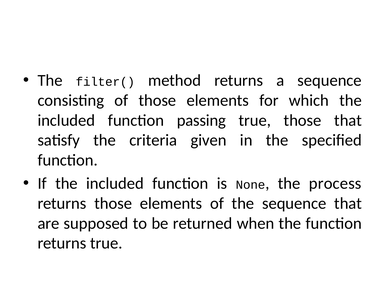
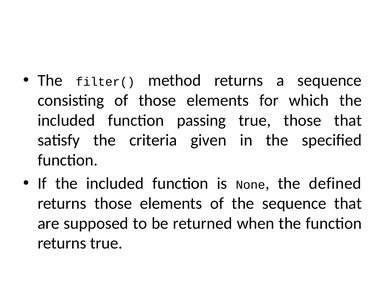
process: process -> defined (335, 183)
